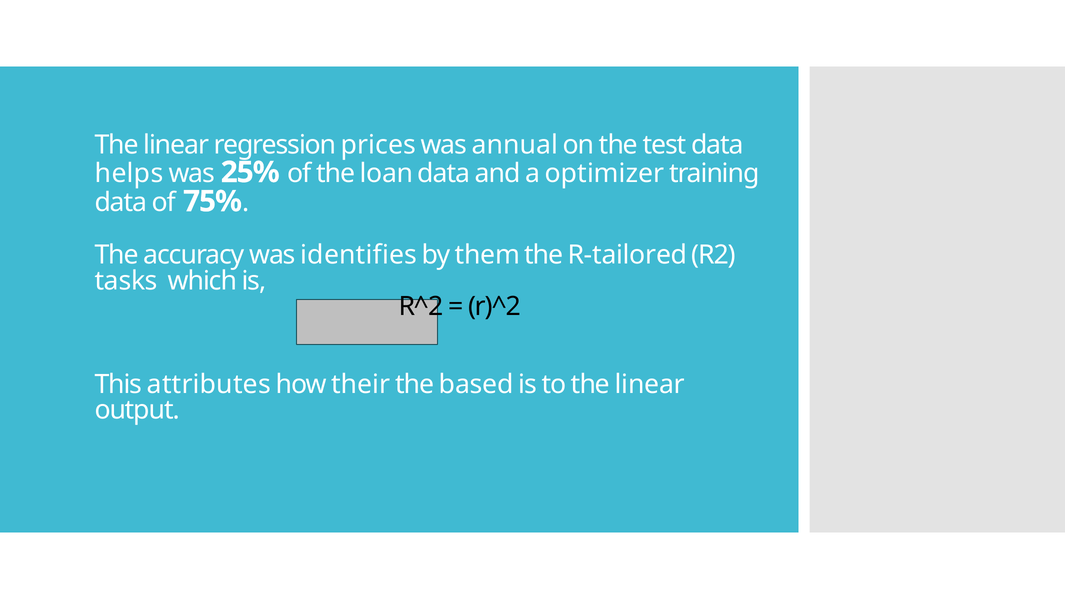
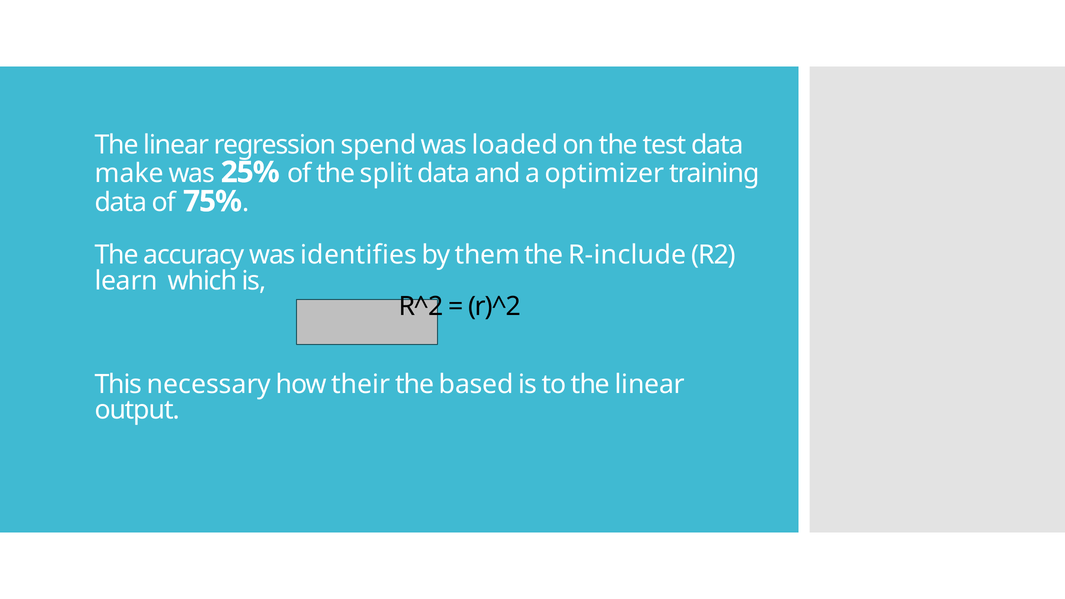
prices: prices -> spend (379, 145)
annual: annual -> loaded (515, 145)
helps: helps -> make (129, 173)
loan: loan -> split (386, 173)
R-tailored: R-tailored -> R-include (627, 255)
tasks: tasks -> learn (126, 281)
attributes: attributes -> necessary (209, 384)
